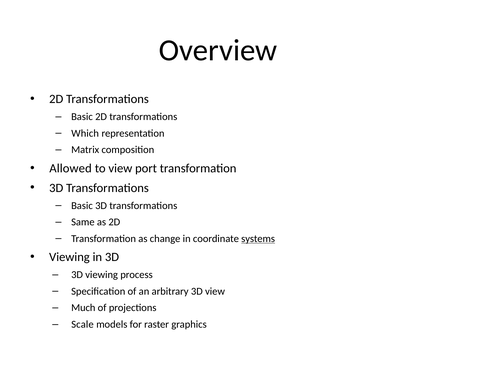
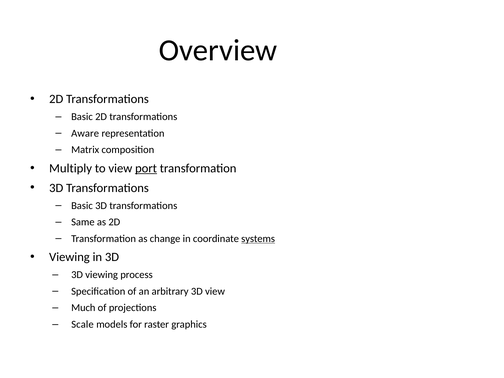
Which: Which -> Aware (85, 133)
Allowed: Allowed -> Multiply (71, 168)
port underline: none -> present (146, 168)
